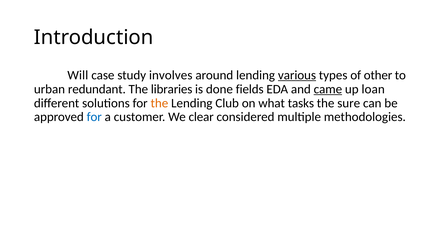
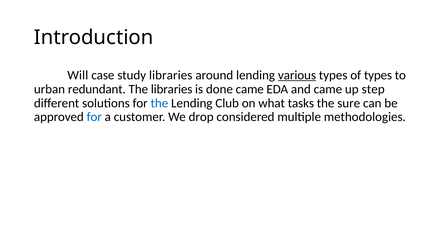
study involves: involves -> libraries (171, 75)
of other: other -> types (378, 75)
done fields: fields -> came (250, 89)
came underline: present -> none (328, 89)
loan: loan -> step (373, 89)
the colour: orange -> blue (159, 103)
clear: clear -> drop (201, 117)
